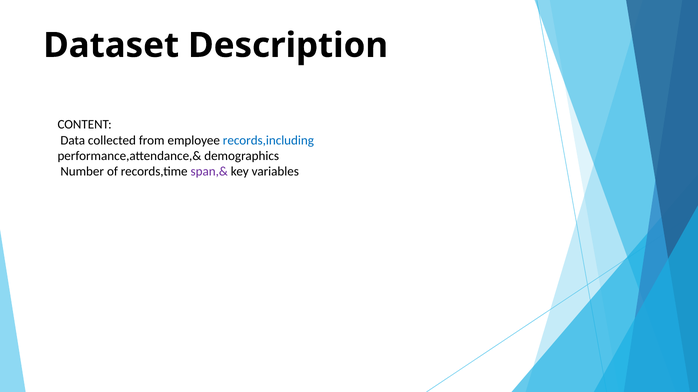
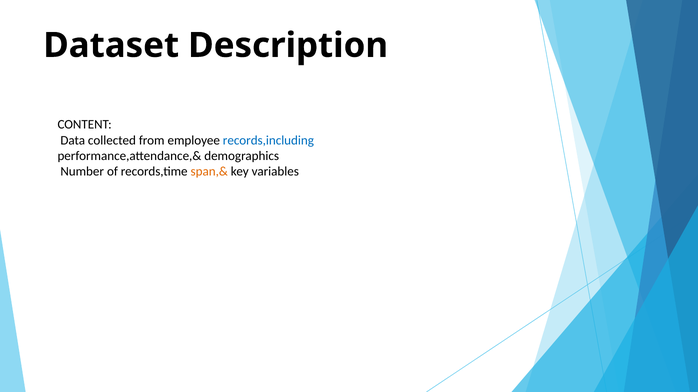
span,& colour: purple -> orange (209, 172)
